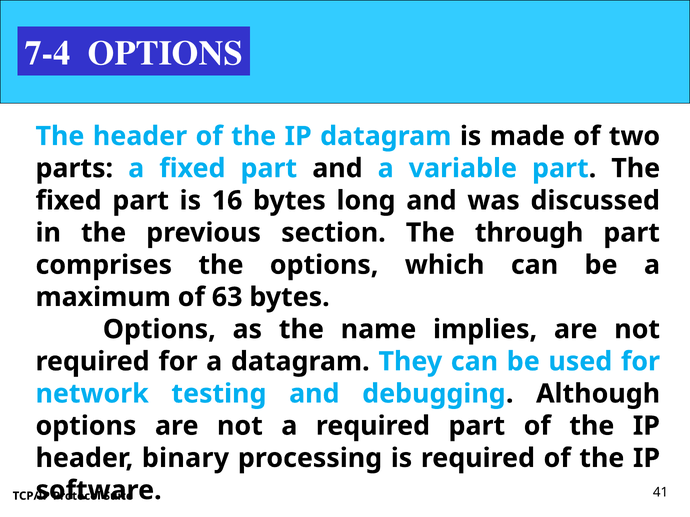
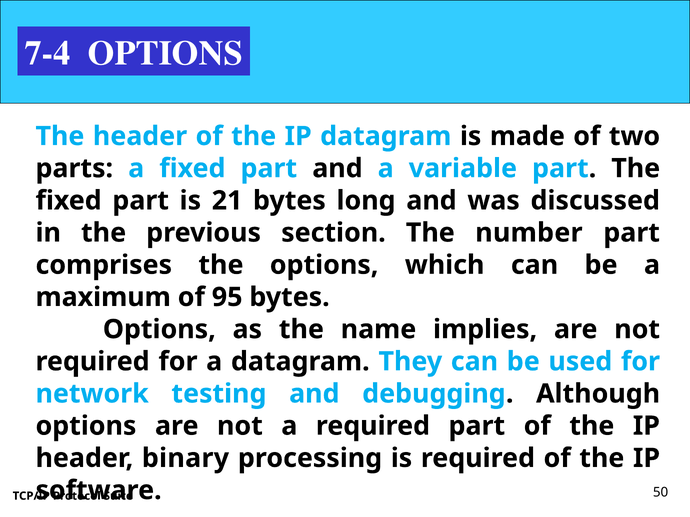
16: 16 -> 21 (227, 201)
through: through -> number (529, 233)
63: 63 -> 95 (227, 297)
41: 41 -> 50 (661, 493)
